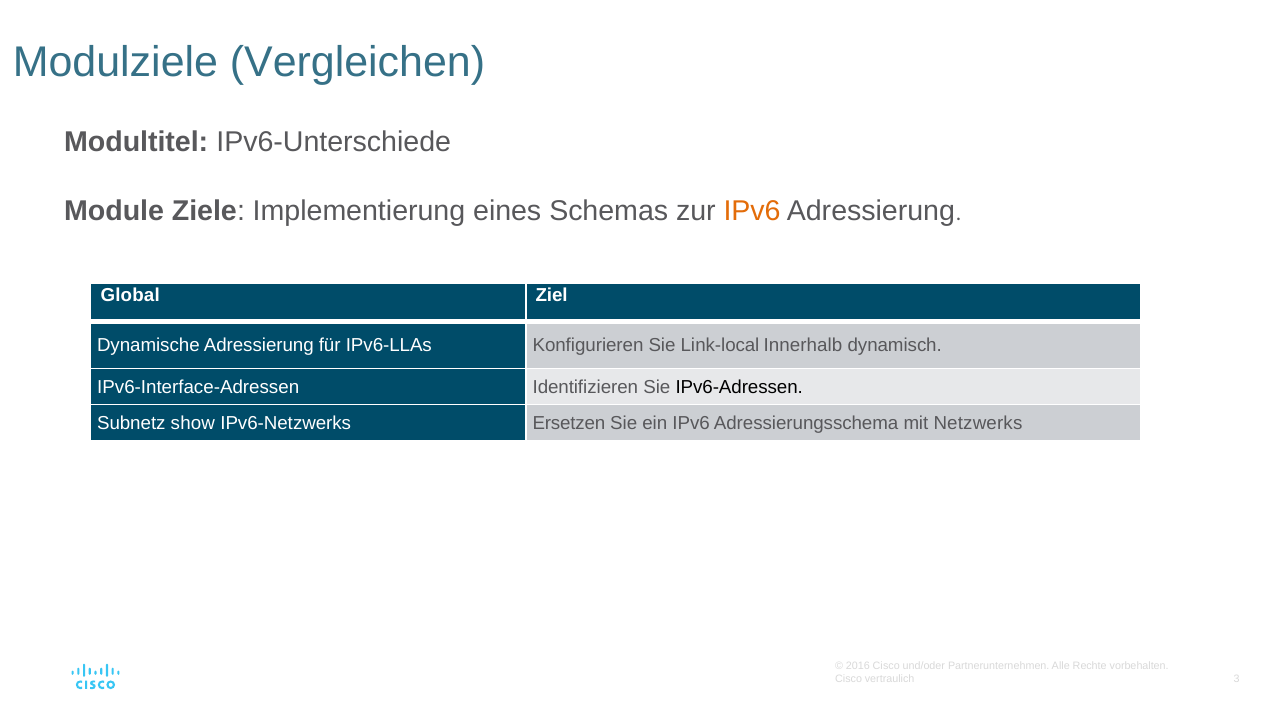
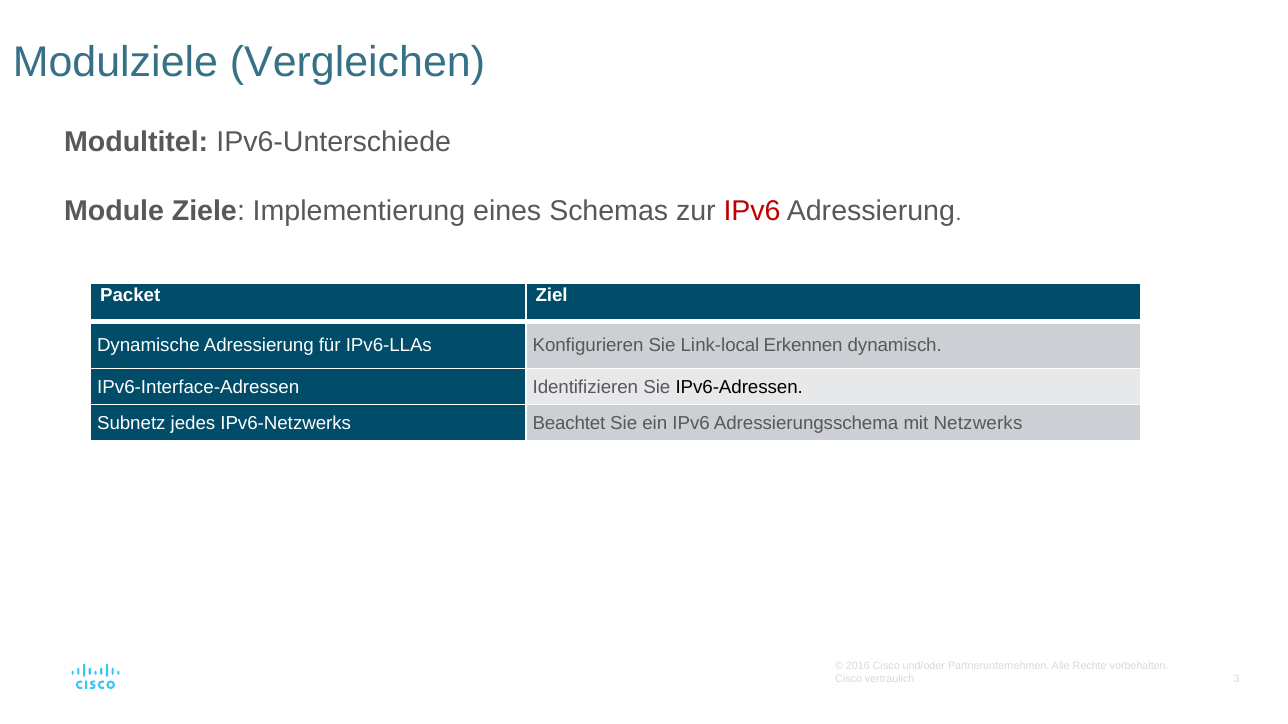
IPv6 colour: orange -> red (752, 211)
Global: Global -> Packet (130, 296)
Innerhalb: Innerhalb -> Erkennen (803, 346)
show: show -> jedes (193, 423)
Ersetzen: Ersetzen -> Beachtet (569, 423)
